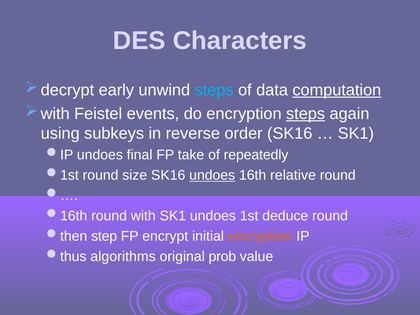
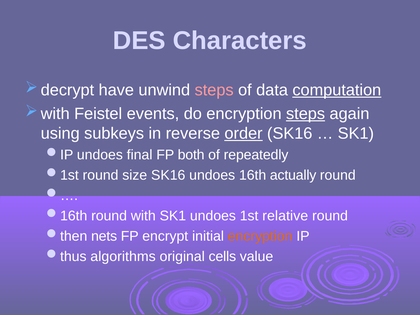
early: early -> have (116, 90)
steps colour: light blue -> pink (214, 90)
order underline: none -> present (244, 133)
take: take -> both (191, 155)
undoes underline: present -> none (212, 175)
relative: relative -> actually (293, 175)
deduce: deduce -> relative (285, 216)
step: step -> nets (104, 236)
prob: prob -> cells (222, 256)
